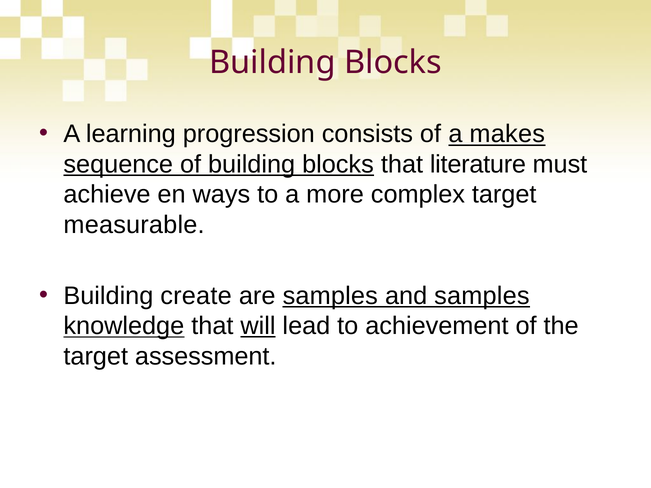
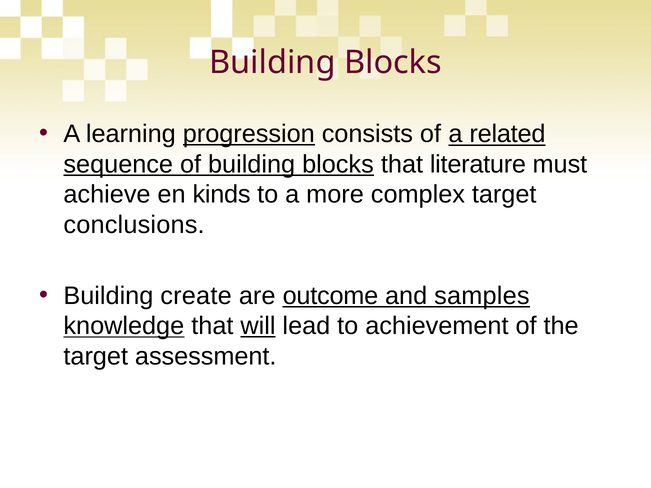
progression underline: none -> present (249, 134)
makes: makes -> related (507, 134)
ways: ways -> kinds (222, 195)
measurable: measurable -> conclusions (134, 225)
are samples: samples -> outcome (330, 296)
